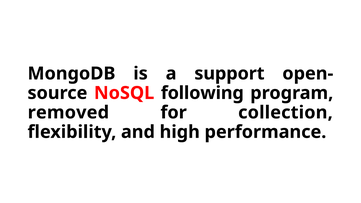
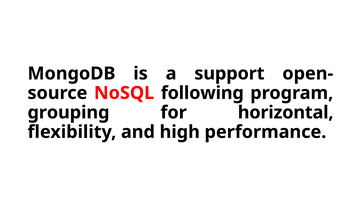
removed: removed -> grouping (68, 113)
collection: collection -> horizontal (286, 113)
